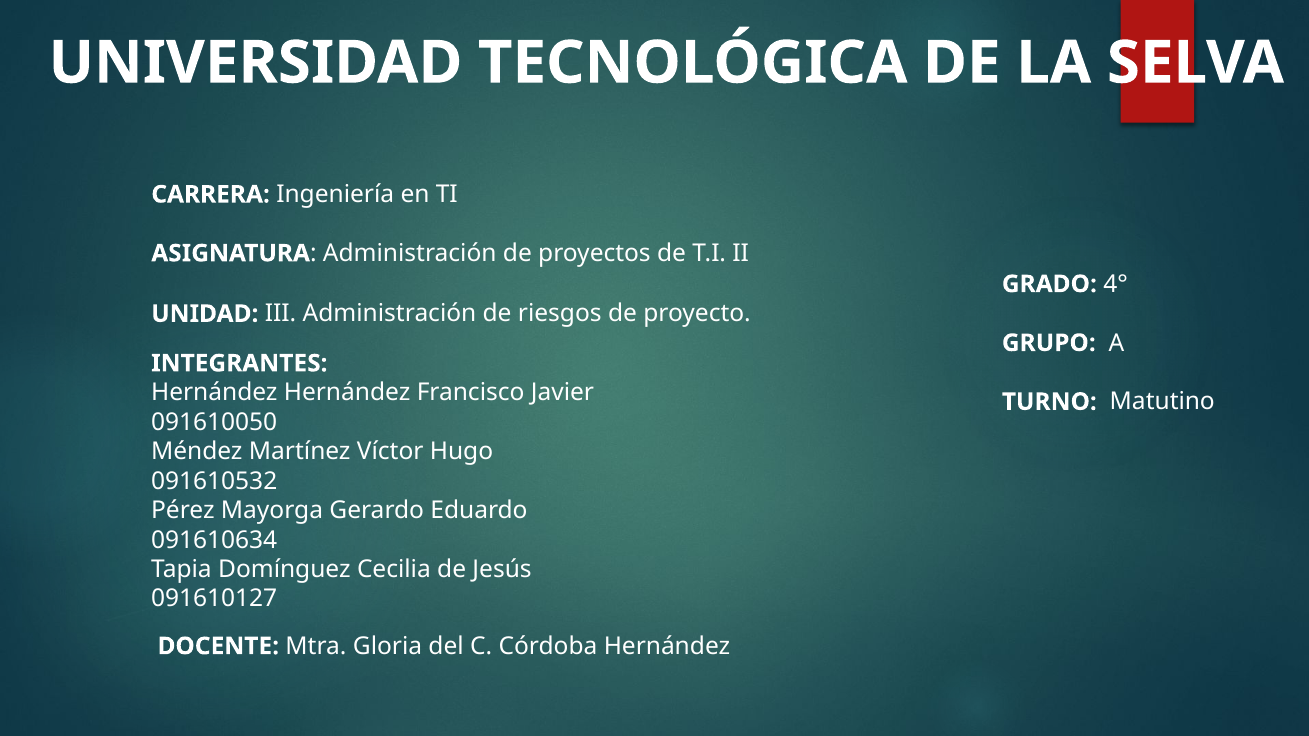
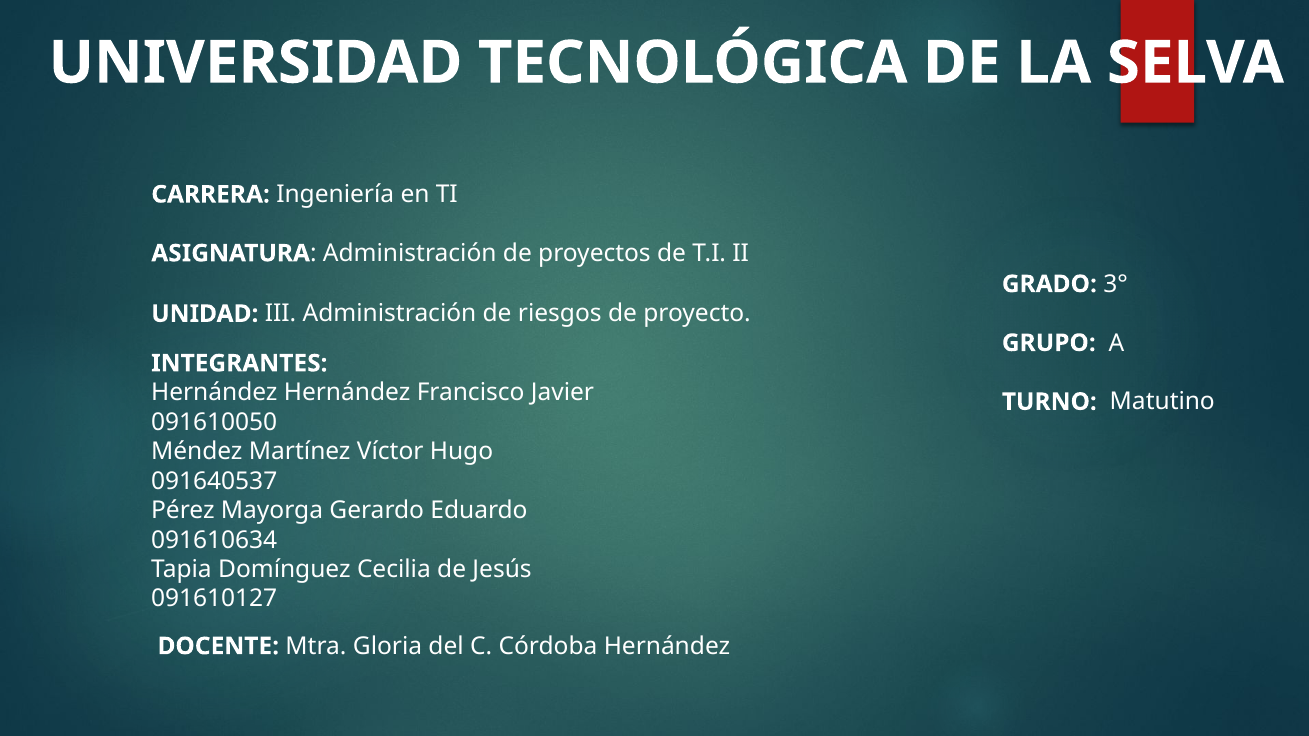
4°: 4° -> 3° (1116, 284)
091610532: 091610532 -> 091640537 (214, 481)
